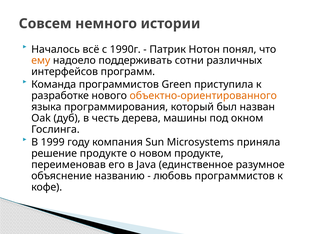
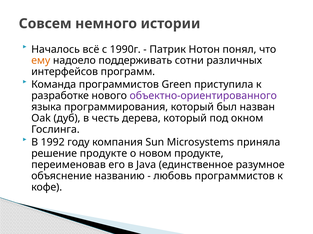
объектно-ориентированного colour: orange -> purple (203, 96)
дерева машины: машины -> который (185, 119)
1999: 1999 -> 1992 (53, 143)
